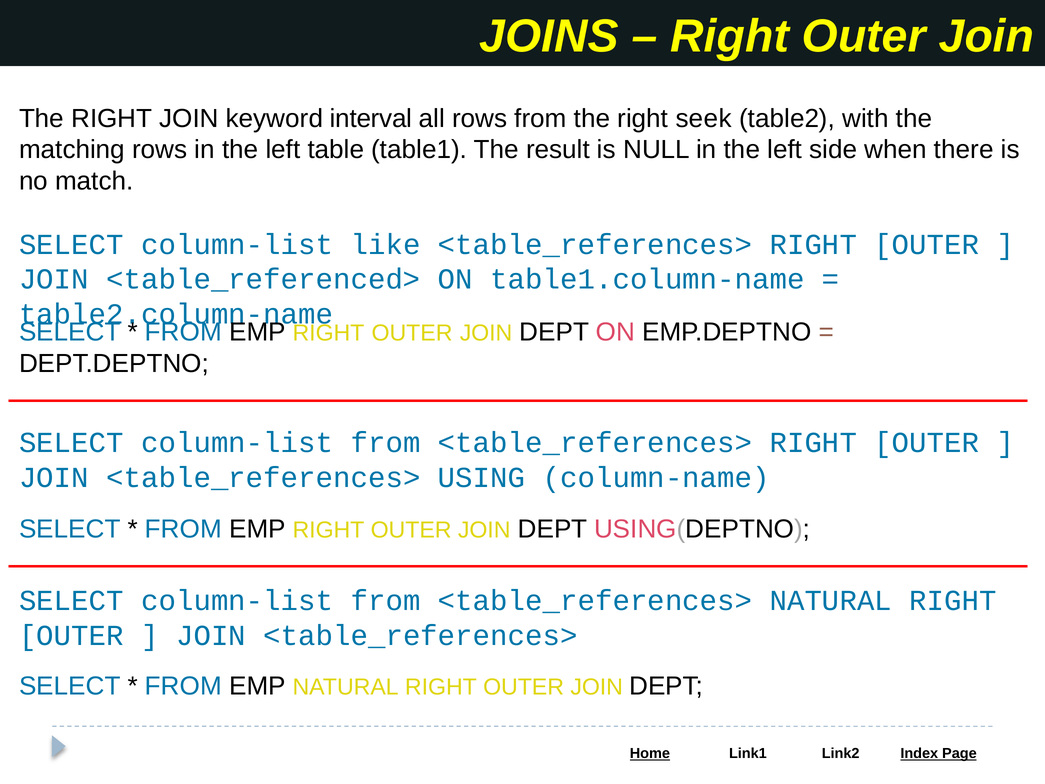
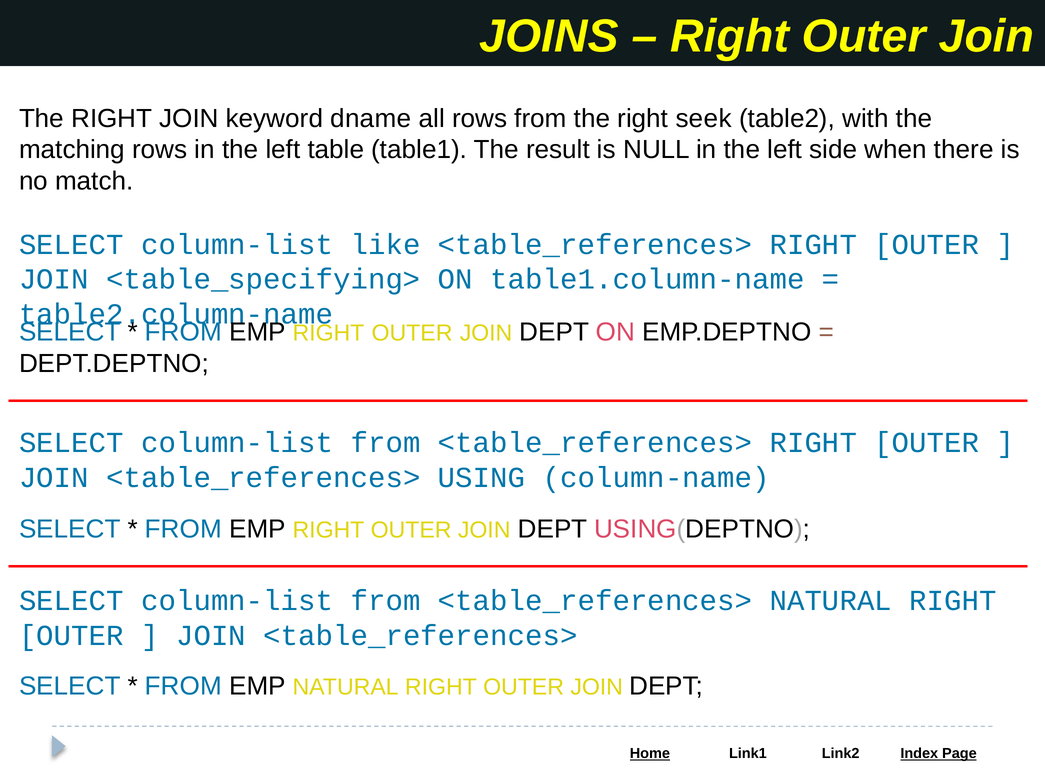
interval: interval -> dname (371, 118)
<table_referenced>: <table_referenced> -> <table_specifying> (263, 279)
